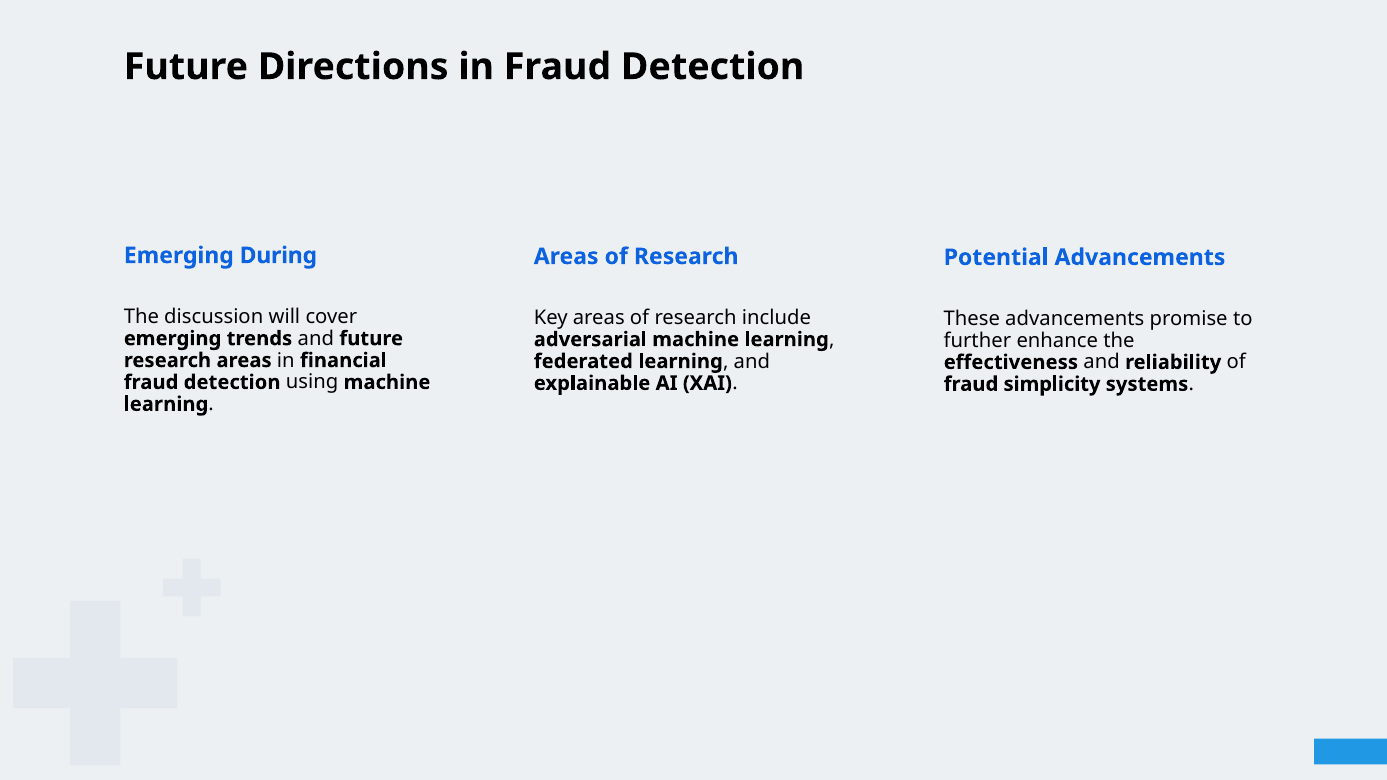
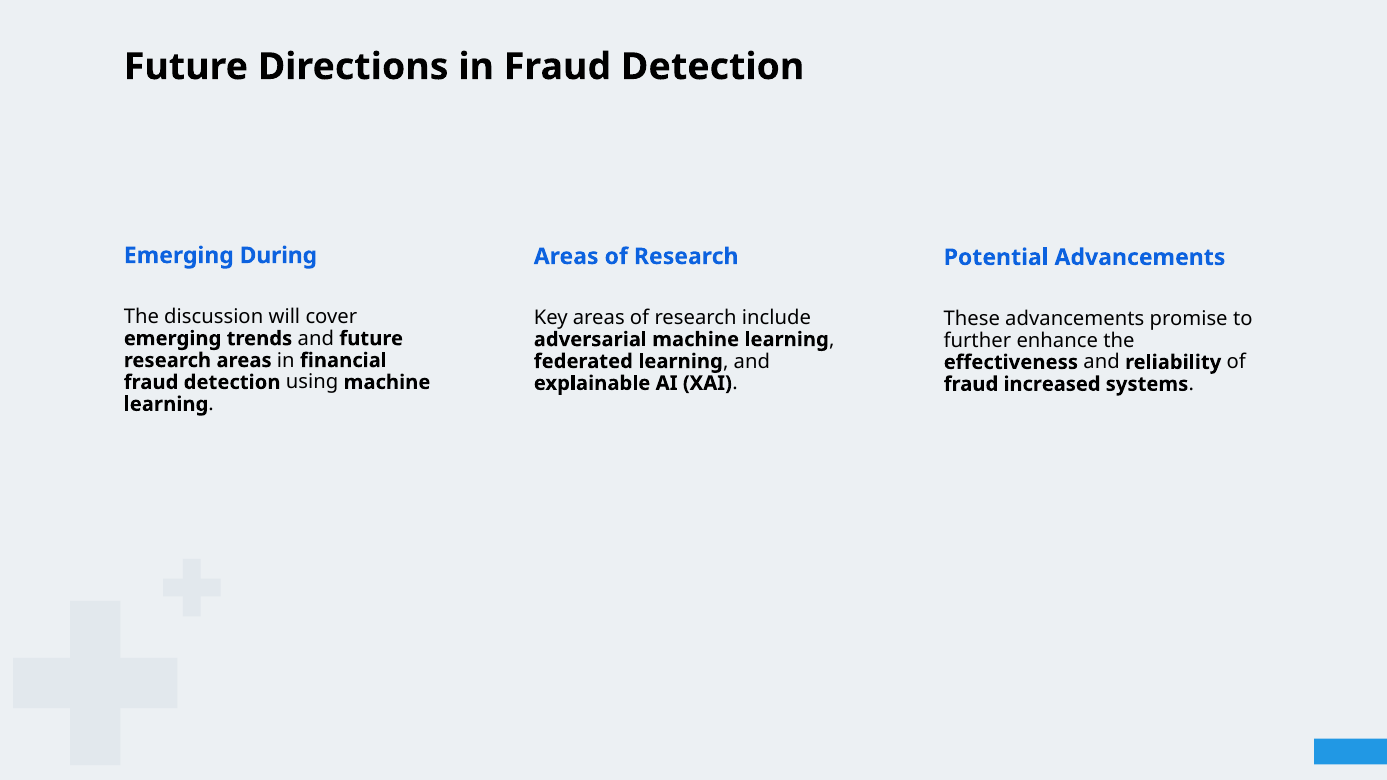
simplicity: simplicity -> increased (1052, 384)
